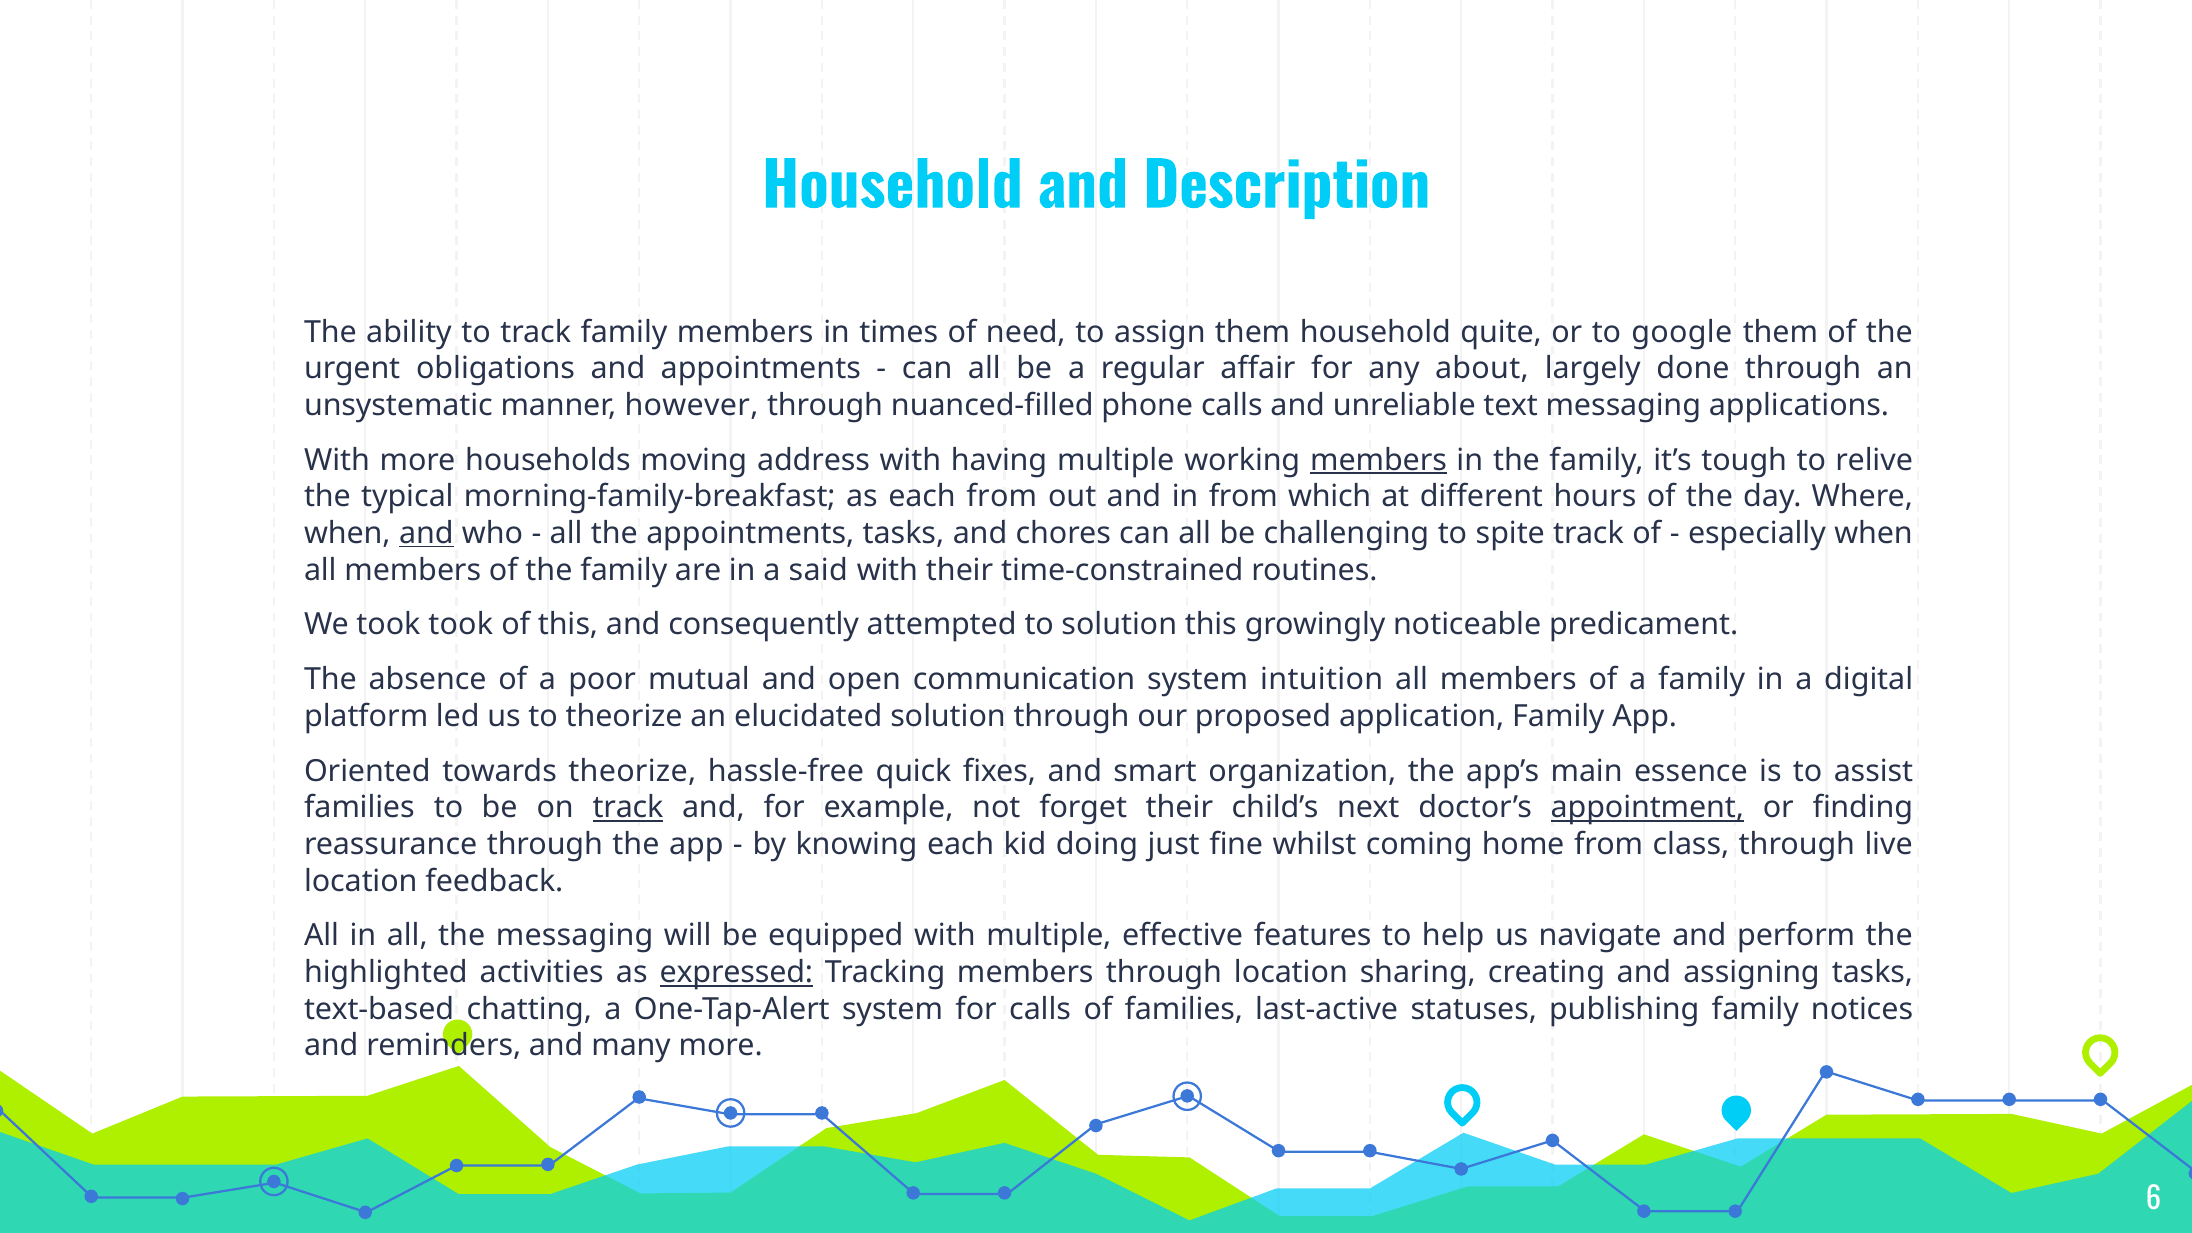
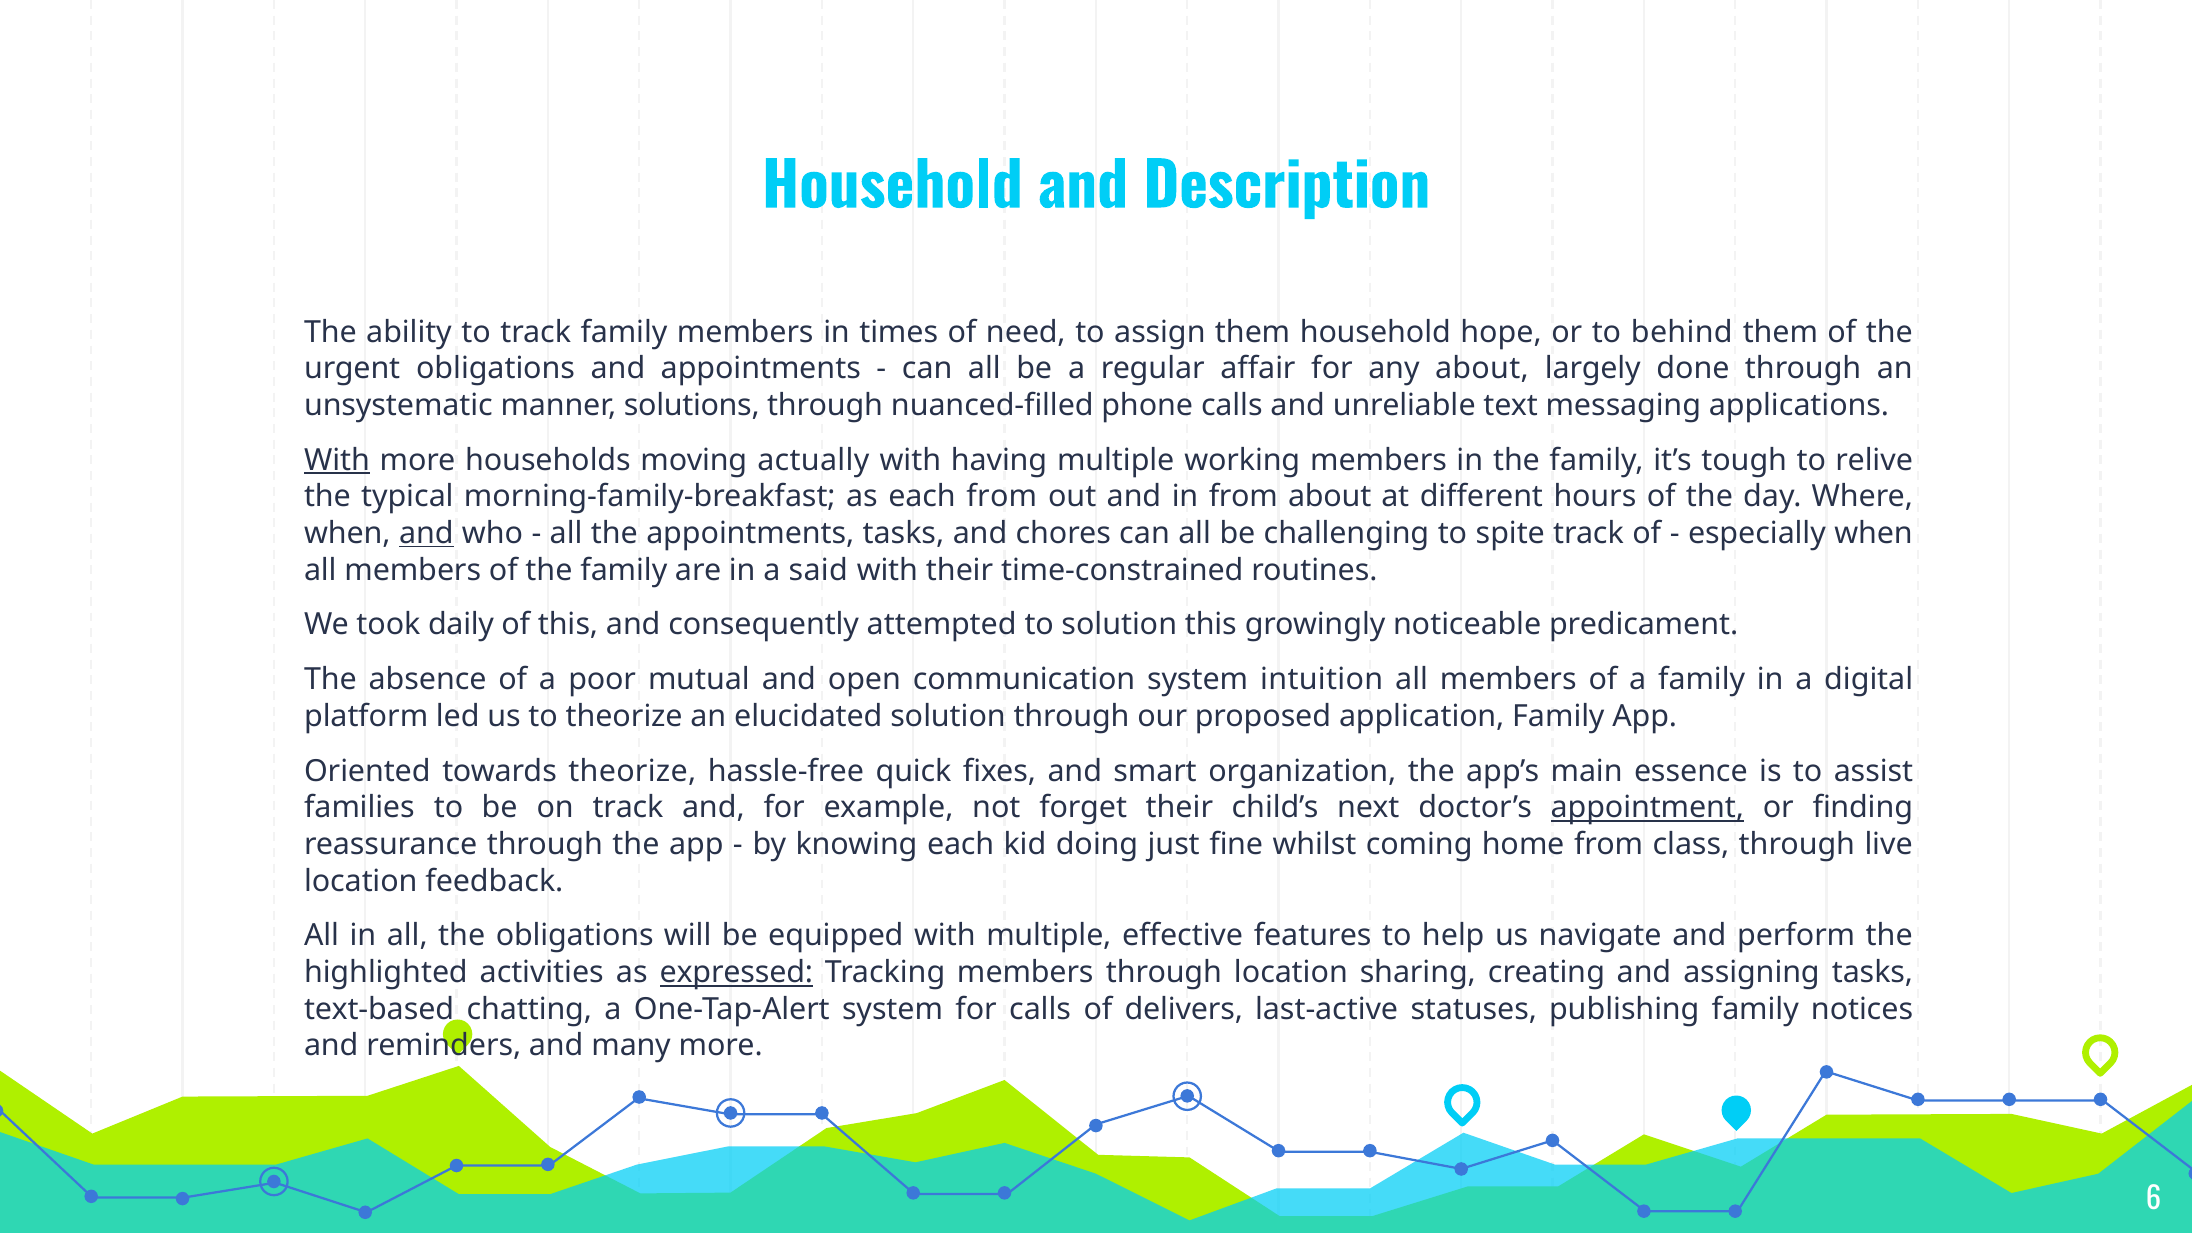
quite: quite -> hope (1501, 332)
google: google -> behind (1682, 332)
however: however -> solutions (692, 405)
With underline: none -> present (337, 460)
address: address -> actually (813, 460)
members underline: present -> none (1378, 460)
from which: which -> about (1330, 497)
took took: took -> daily (461, 625)
track underline: present -> none (628, 808)
the messaging: messaging -> obligations (575, 936)
of families: families -> delivers (1184, 1009)
